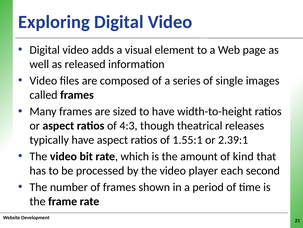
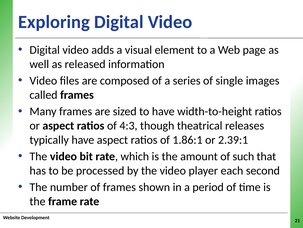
1.55:1: 1.55:1 -> 1.86:1 (188, 139)
kind: kind -> such (243, 156)
